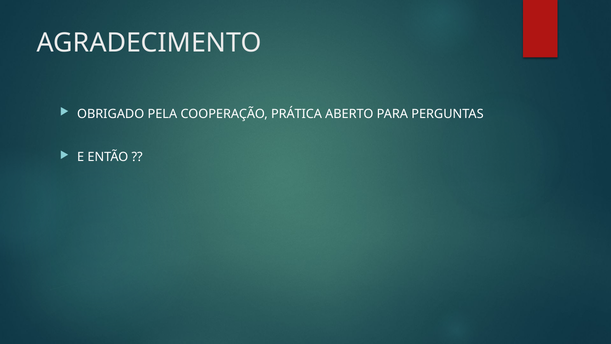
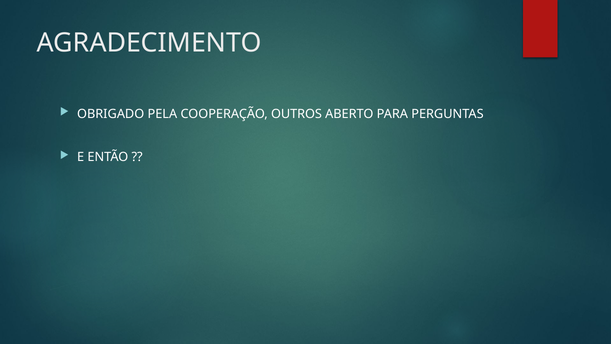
PRÁTICA: PRÁTICA -> OUTROS (296, 114)
